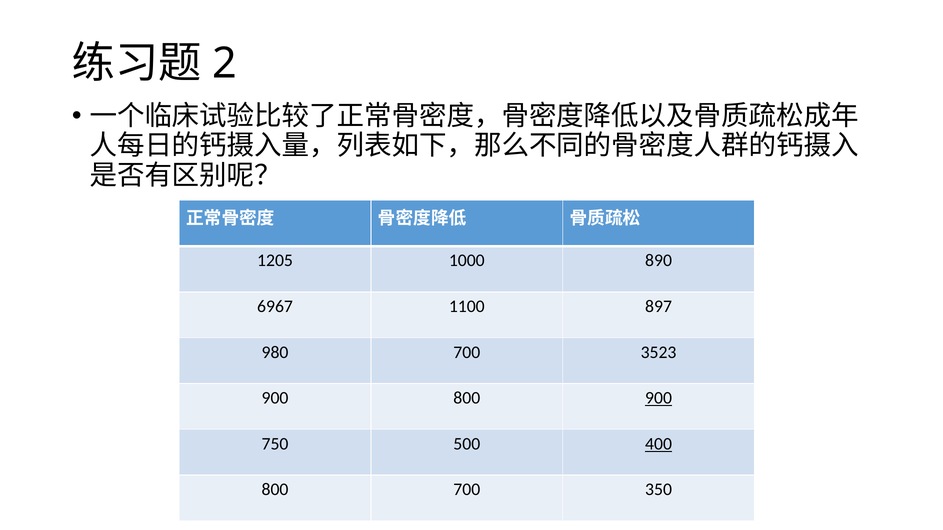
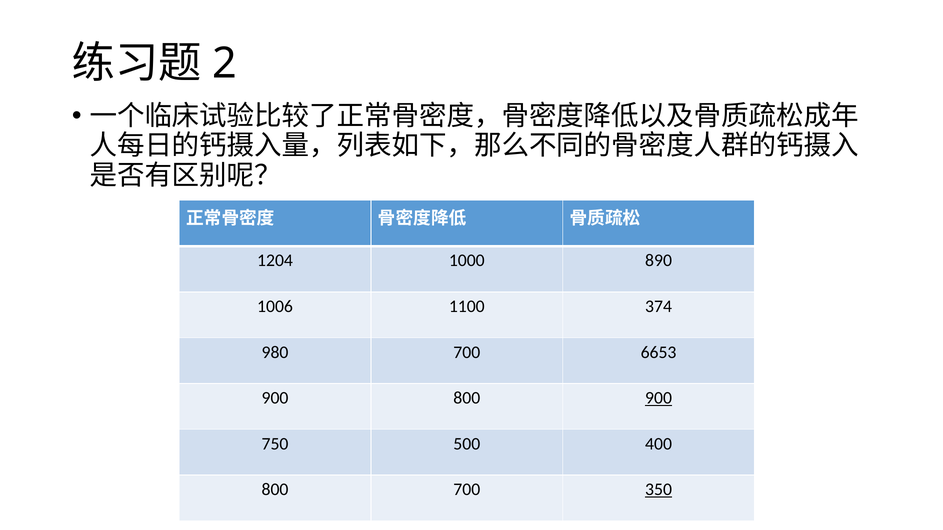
1205: 1205 -> 1204 (275, 261)
6967: 6967 -> 1006 (275, 307)
897: 897 -> 374 (659, 307)
3523: 3523 -> 6653 (659, 353)
400 underline: present -> none (659, 444)
350 underline: none -> present (659, 490)
